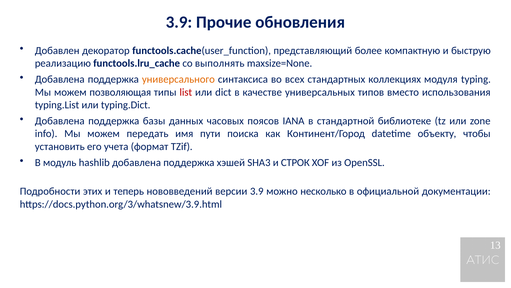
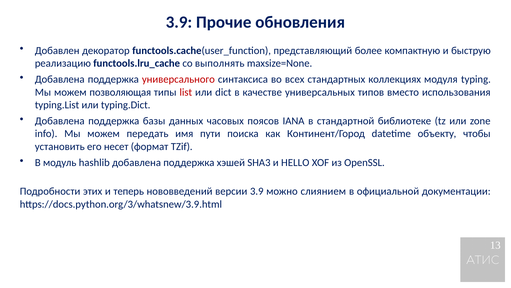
универсального colour: orange -> red (178, 79)
учета: учета -> несет (116, 146)
СТРОК: СТРОК -> HELLO (295, 162)
несколько: несколько -> слиянием (323, 191)
